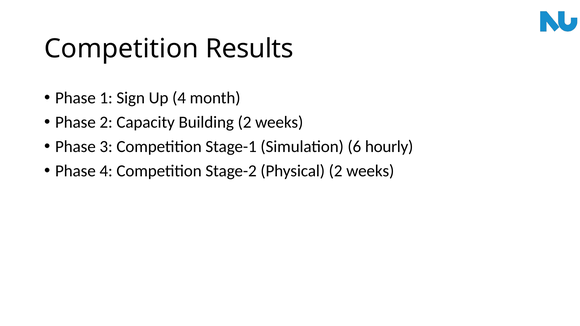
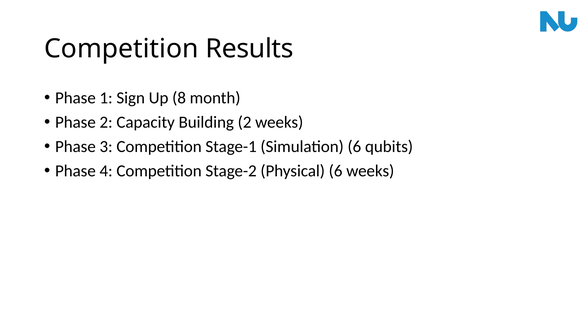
Up 4: 4 -> 8 (179, 98)
hourly: hourly -> qubits (389, 147)
Physical 2: 2 -> 6 (336, 171)
